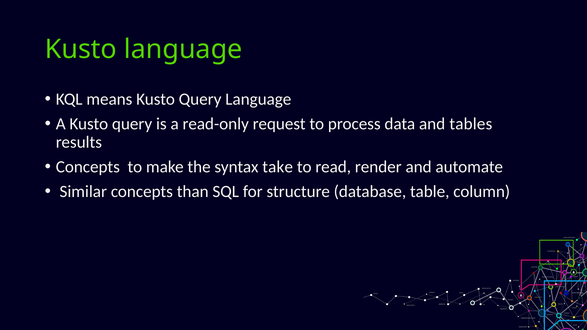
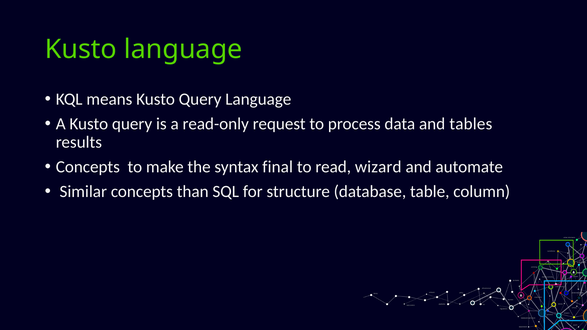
take: take -> final (278, 167)
render: render -> wizard (378, 167)
